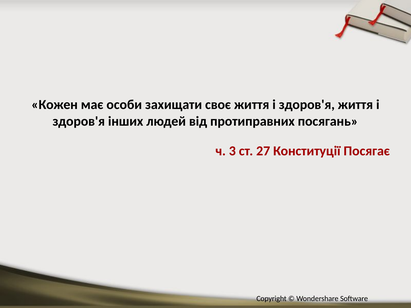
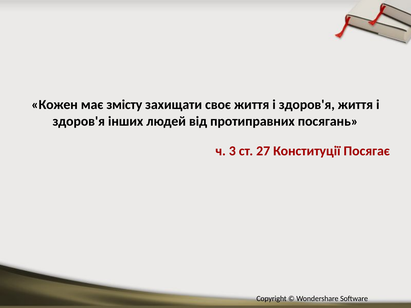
особи: особи -> змісту (124, 105)
